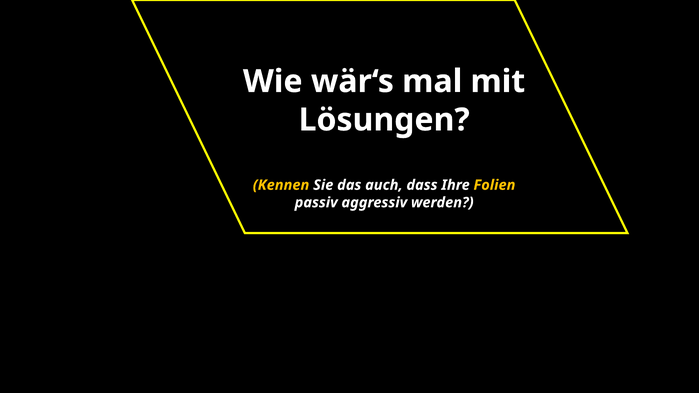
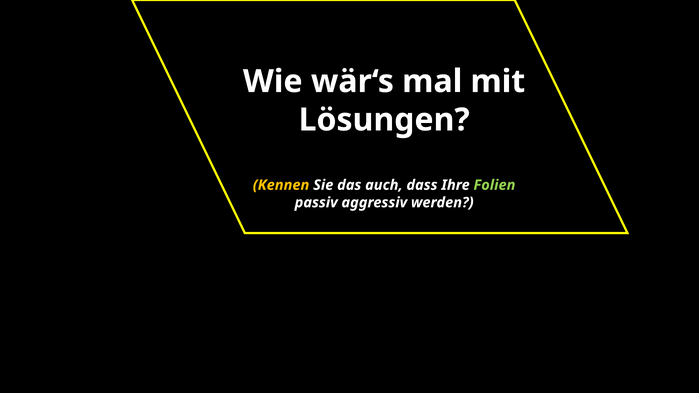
Folien colour: yellow -> light green (494, 185)
